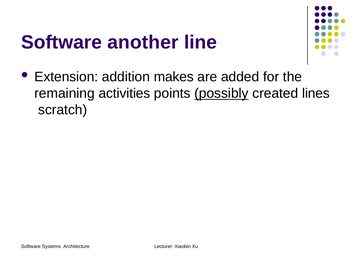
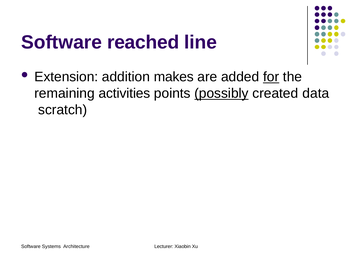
another: another -> reached (143, 42)
for underline: none -> present (271, 77)
lines: lines -> data (316, 93)
